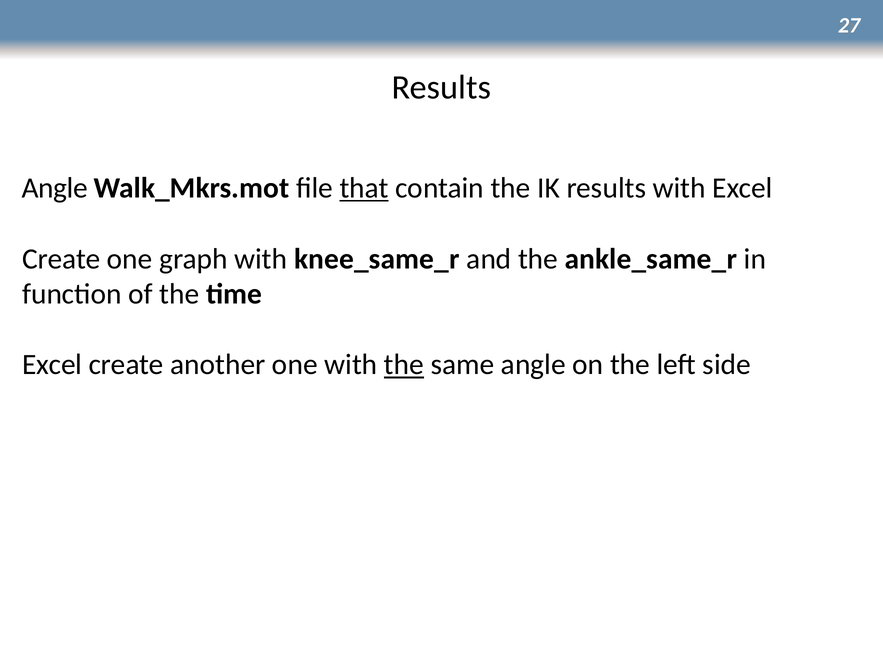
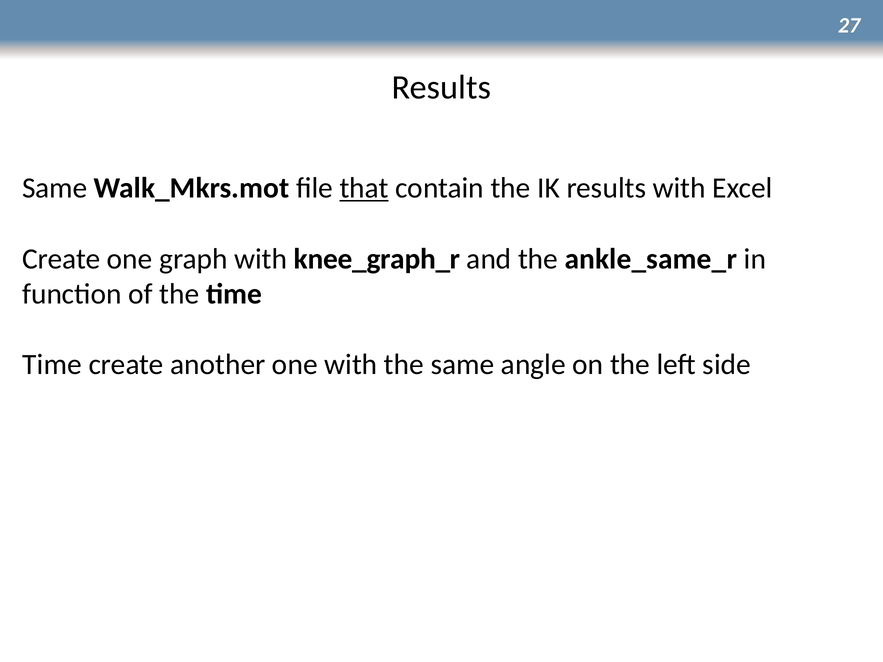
Angle: Angle -> Same (55, 188)
knee_same_r: knee_same_r -> knee_graph_r (377, 259)
Excel: Excel -> Time (52, 365)
the underline: present -> none (404, 365)
